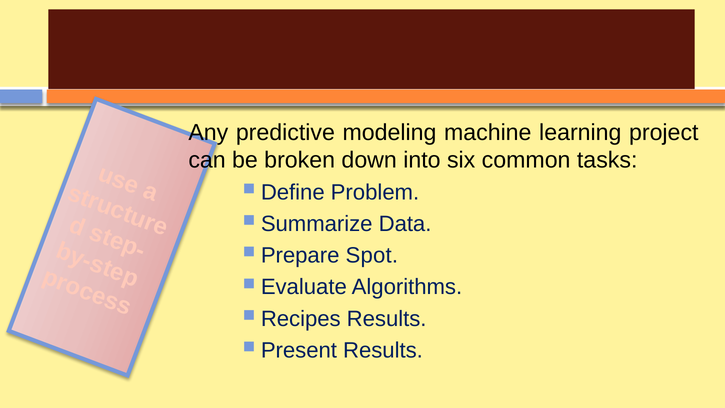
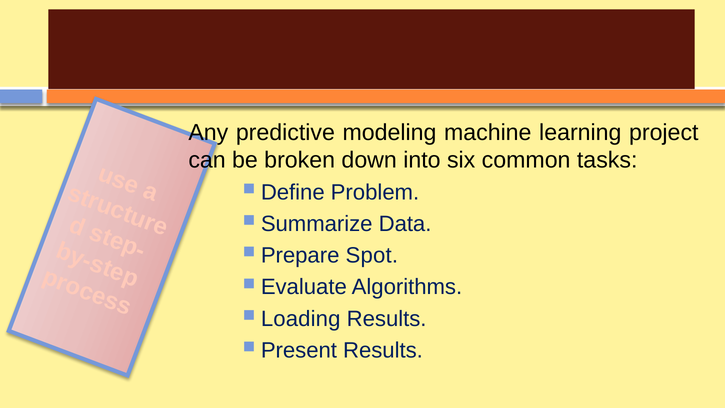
Recipes: Recipes -> Loading (301, 319)
